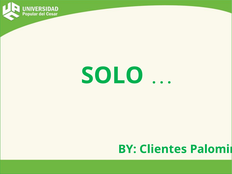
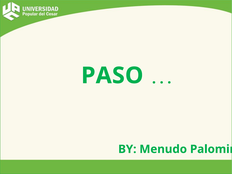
SOLO: SOLO -> PASO (112, 76)
Clientes: Clientes -> Menudo (163, 149)
